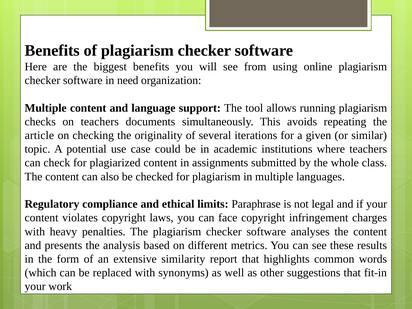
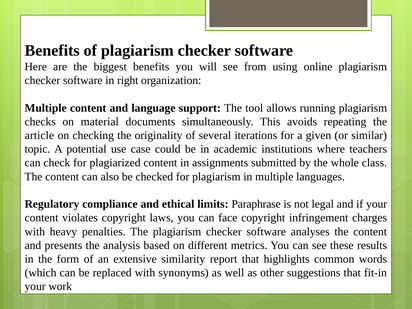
need: need -> right (128, 80)
on teachers: teachers -> material (100, 122)
